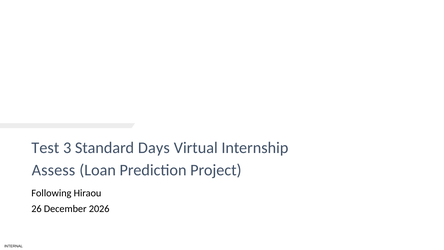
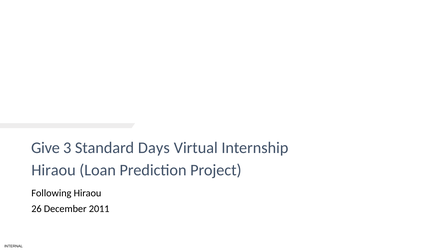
Test: Test -> Give (45, 148)
Assess: Assess -> Hiraou (54, 170)
2026: 2026 -> 2011 (99, 209)
